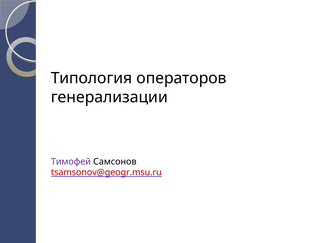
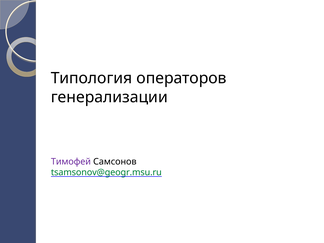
tsamsonov@geogr.msu.ru colour: red -> green (106, 172)
